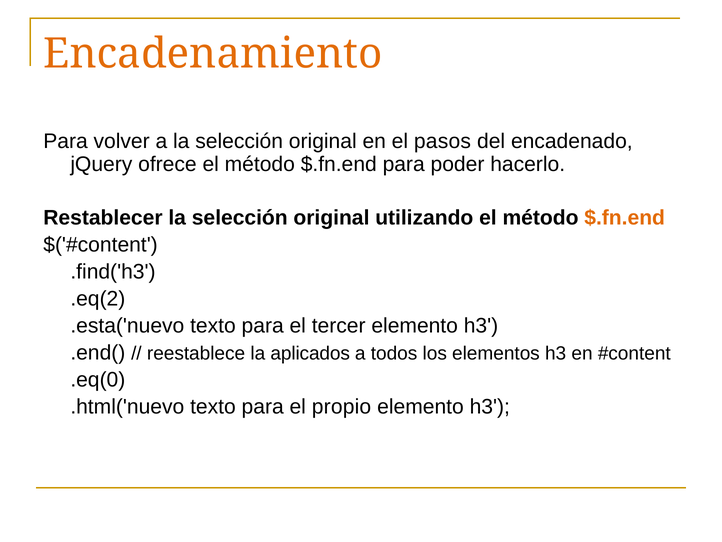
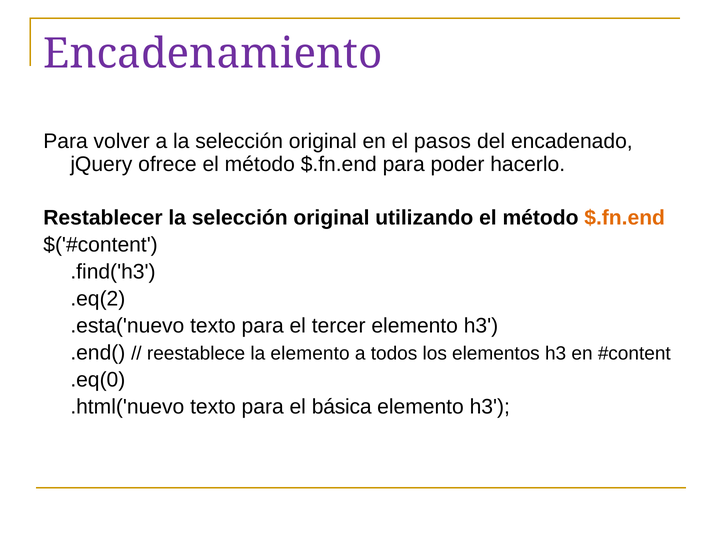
Encadenamiento colour: orange -> purple (213, 54)
la aplicados: aplicados -> elemento (310, 353)
propio: propio -> básica (342, 406)
